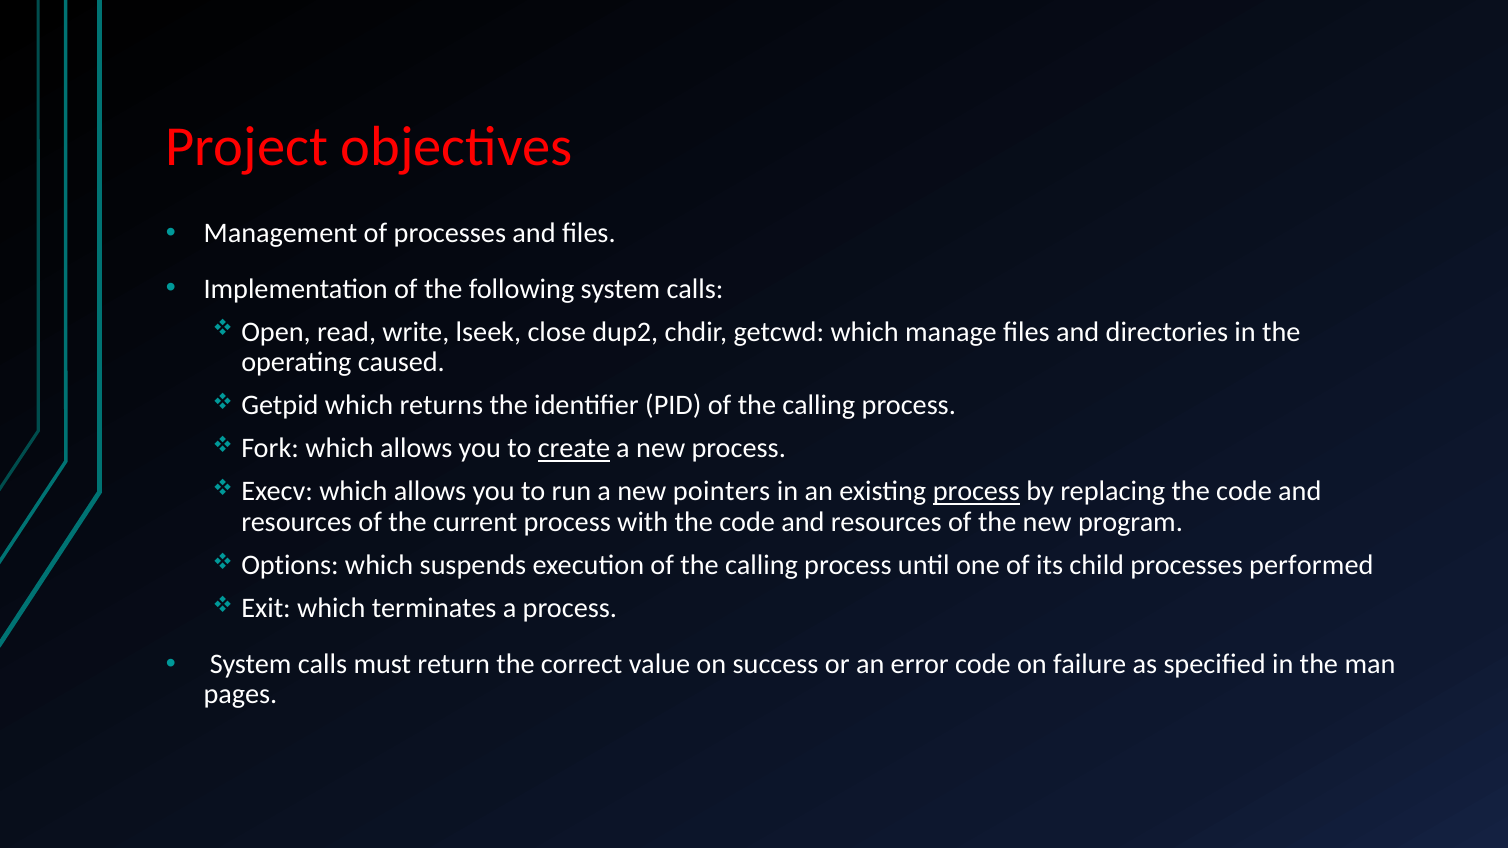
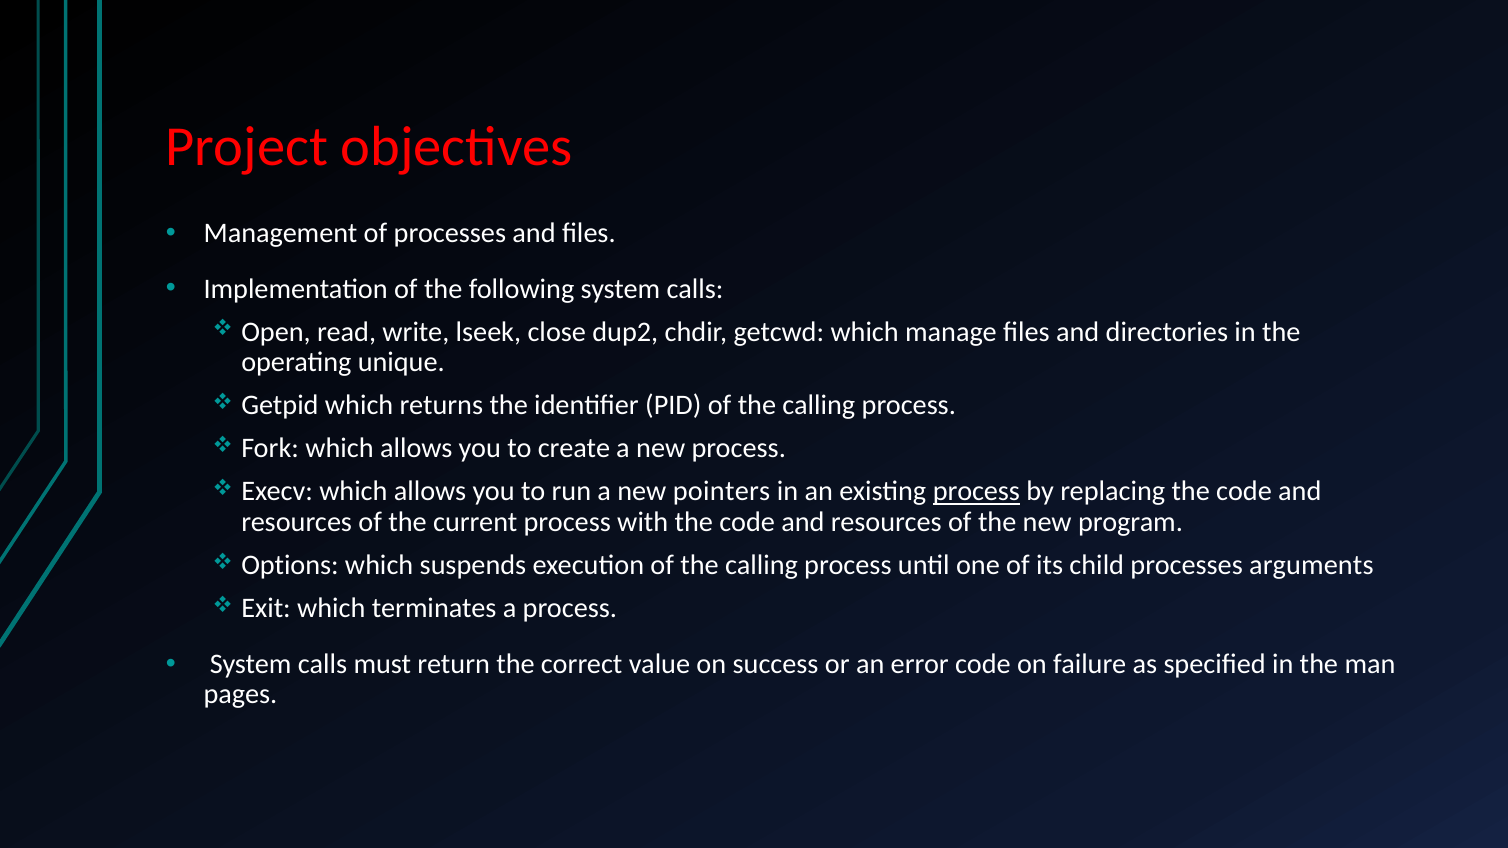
caused: caused -> unique (401, 363)
create underline: present -> none (574, 449)
performed: performed -> arguments (1311, 566)
